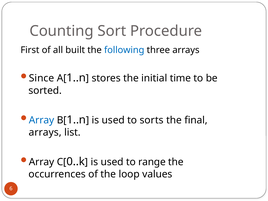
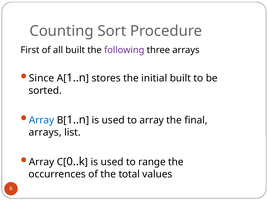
following colour: blue -> purple (124, 50)
initial time: time -> built (180, 78)
to sorts: sorts -> array (152, 120)
loop: loop -> total (129, 174)
